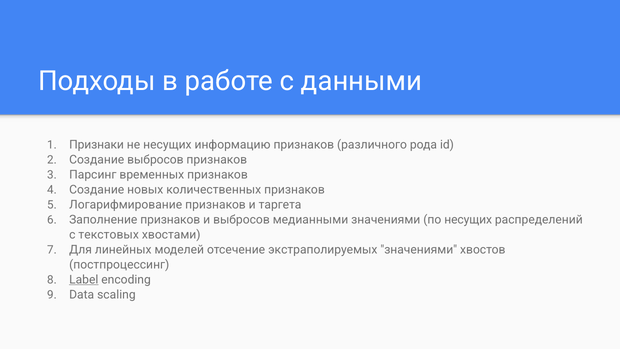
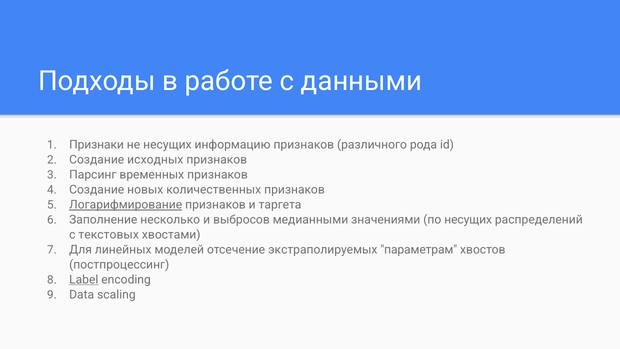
Создание выбросов: выбросов -> исходных (155, 160)
Логарифмирование underline: none -> present (126, 205)
Заполнение признаков: признаков -> несколько (170, 220)
экстраполируемых значениями: значениями -> параметрам (419, 250)
